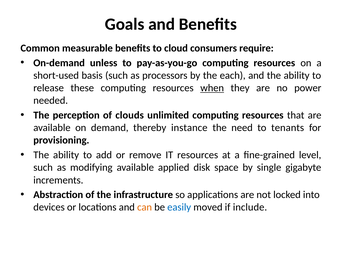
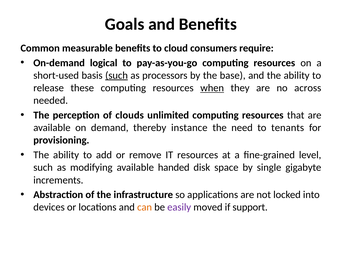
unless: unless -> logical (104, 63)
such underline: none -> present (117, 75)
each: each -> base (233, 75)
power: power -> across (308, 88)
applied: applied -> handed (174, 167)
easily colour: blue -> purple (179, 207)
include: include -> support (250, 207)
